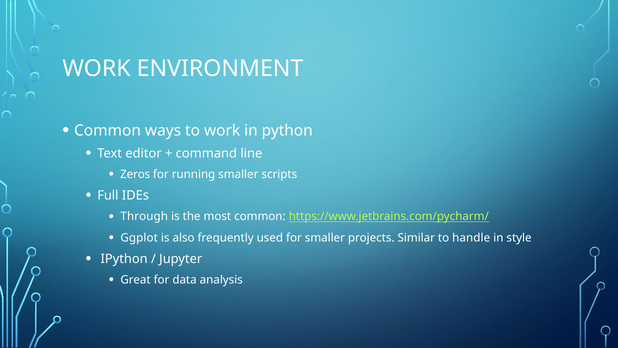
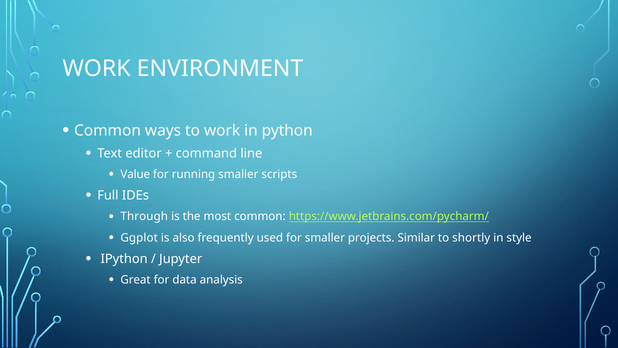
Zeros: Zeros -> Value (135, 174)
handle: handle -> shortly (471, 238)
